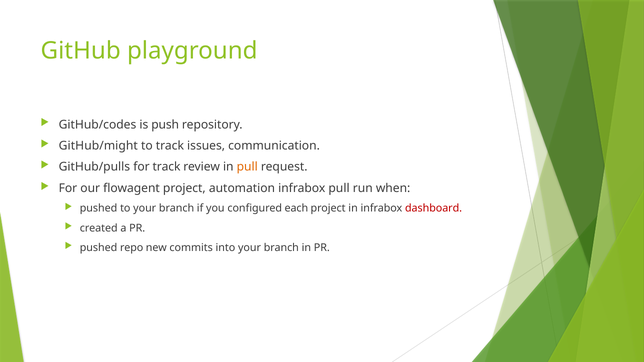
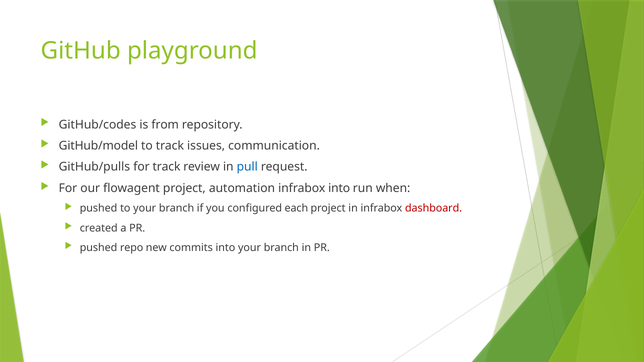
push: push -> from (165, 125)
GitHub/might: GitHub/might -> GitHub/model (98, 146)
pull colour: orange -> blue (247, 167)
infrabox pull: pull -> into (339, 188)
